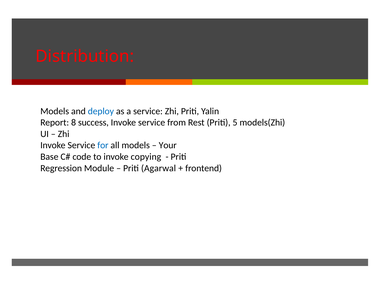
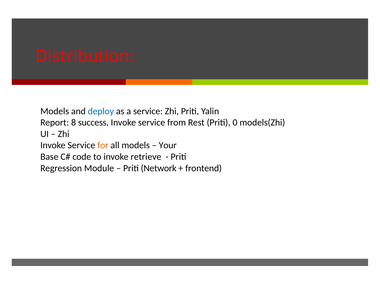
5: 5 -> 0 (235, 123)
for colour: blue -> orange (103, 145)
copying: copying -> retrieve (146, 157)
Agarwal: Agarwal -> Network (159, 168)
